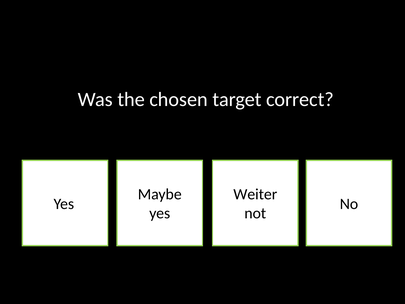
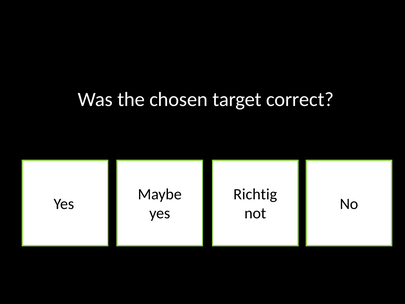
Weiter: Weiter -> Richtig (255, 194)
